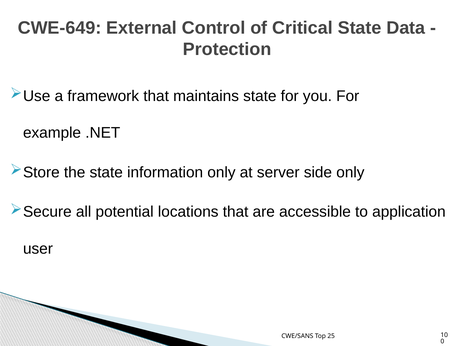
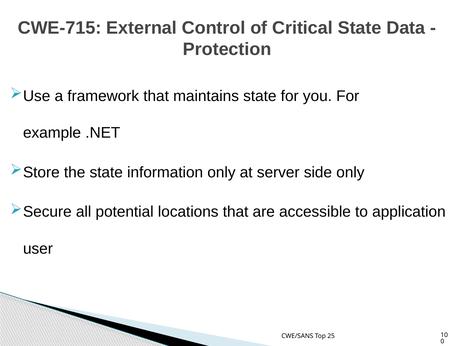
CWE-649: CWE-649 -> CWE-715 (60, 28)
